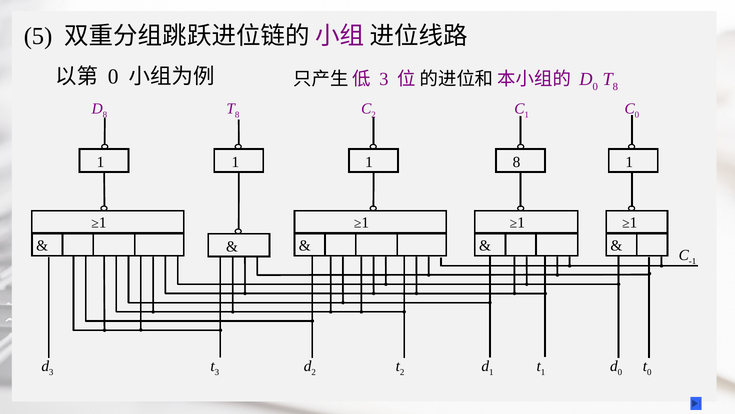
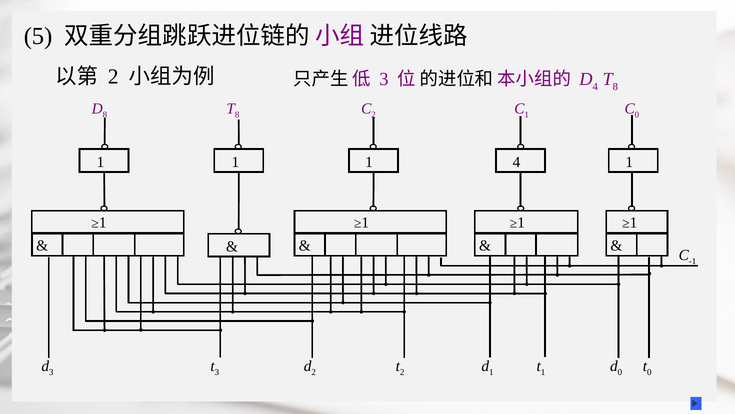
0: 0 -> 2 (113, 77)
0: 0 -> 4 (595, 86)
1 8: 8 -> 4 (516, 162)
